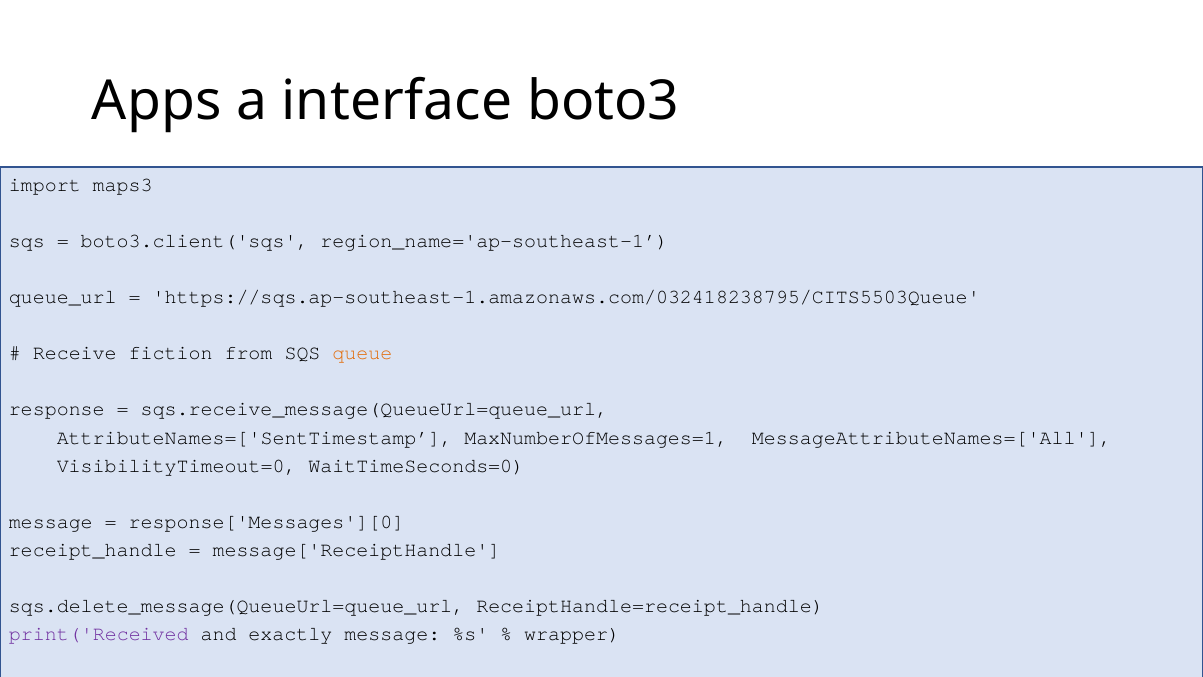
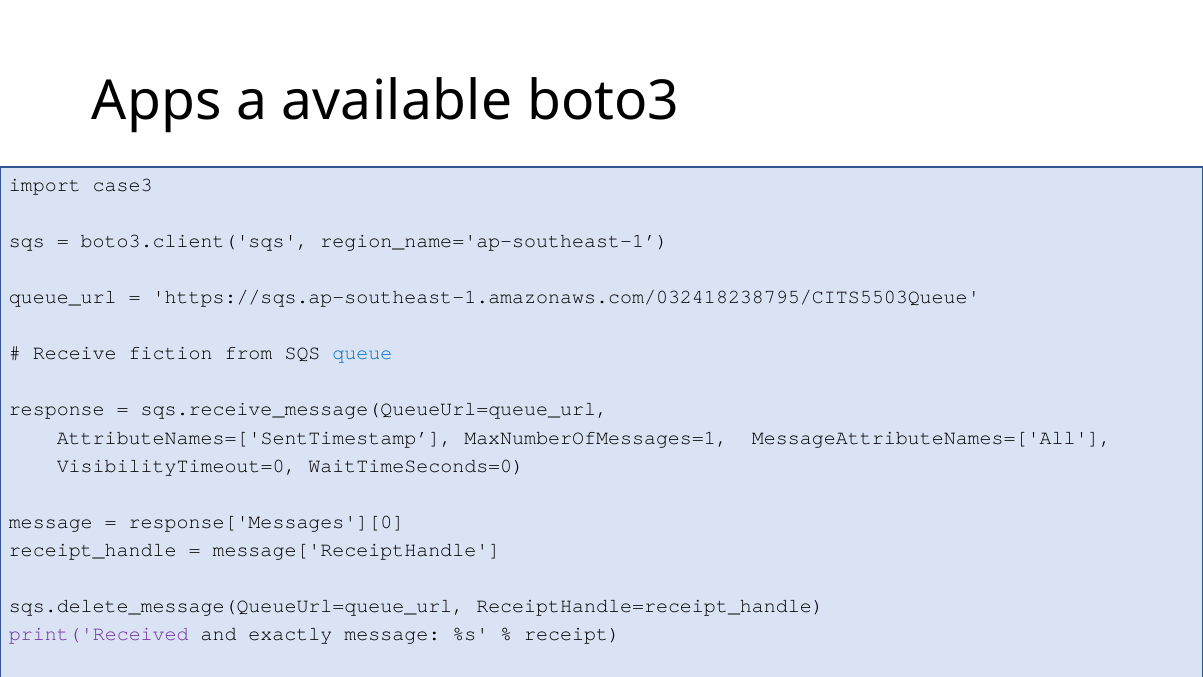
interface: interface -> available (397, 101)
maps3: maps3 -> case3 (123, 185)
queue colour: orange -> blue (362, 353)
wrapper: wrapper -> receipt (572, 634)
